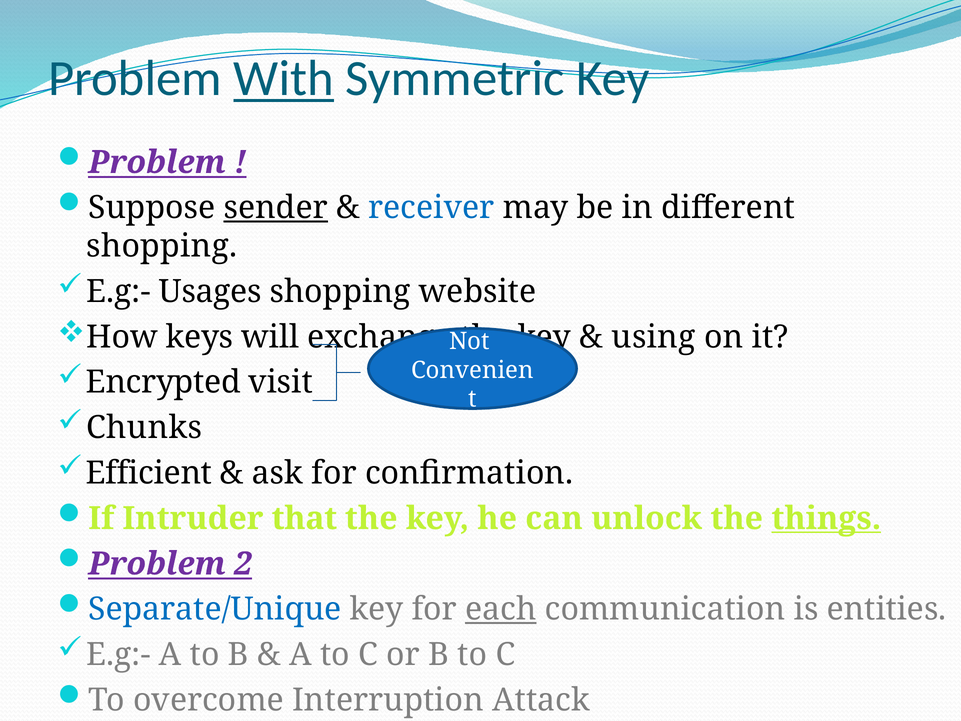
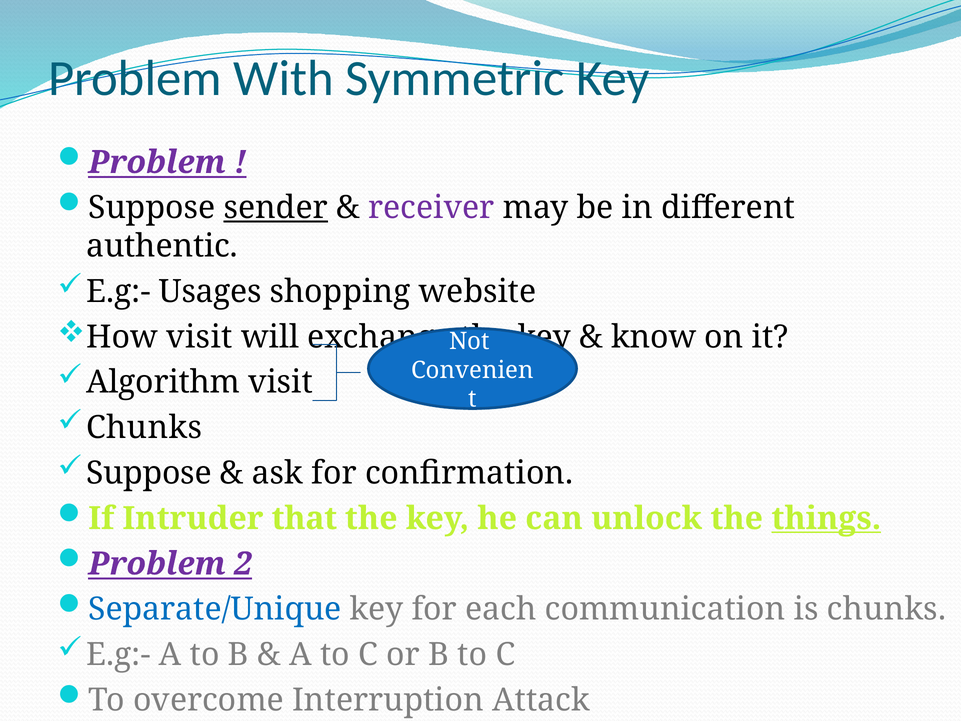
With underline: present -> none (284, 79)
receiver colour: blue -> purple (431, 208)
shopping: shopping -> authentic (162, 246)
How keys: keys -> visit (199, 337)
using: using -> know (654, 337)
Encrypted: Encrypted -> Algorithm (163, 382)
Efficient: Efficient -> Suppose (149, 473)
each underline: present -> none (501, 609)
is entities: entities -> chunks (886, 609)
